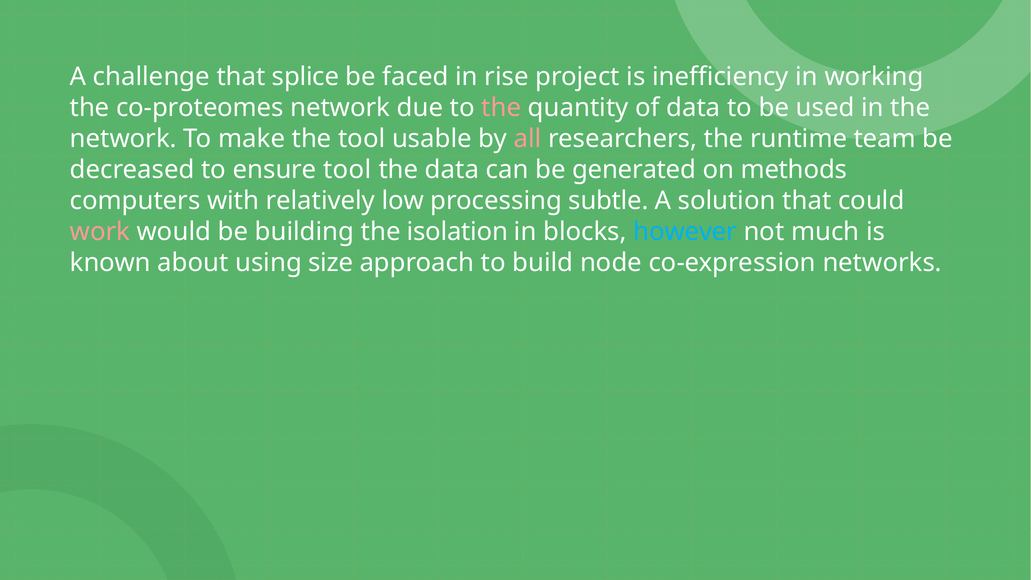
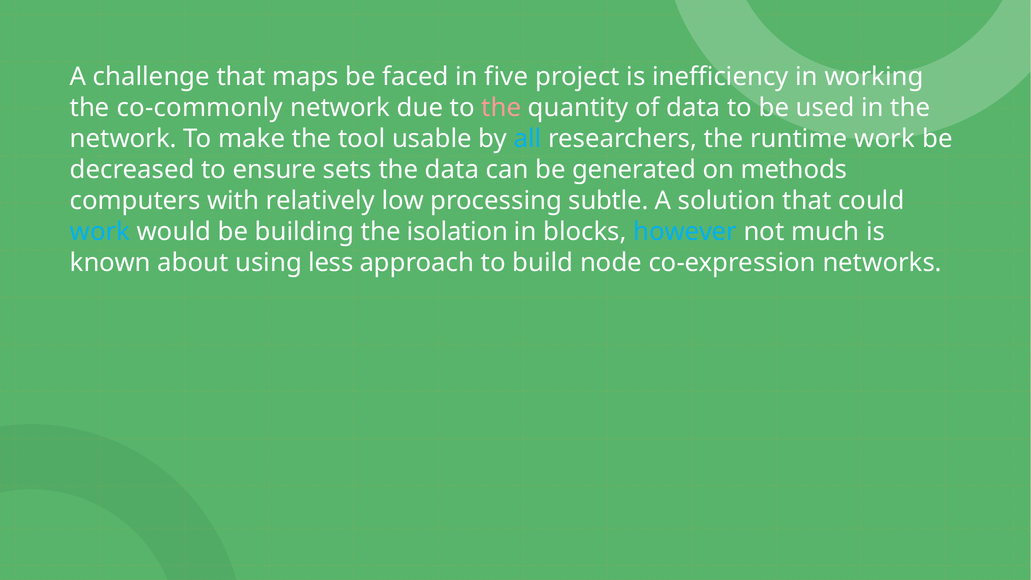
splice: splice -> maps (305, 77)
rise: rise -> five (506, 77)
co-proteomes: co-proteomes -> co-commonly (200, 108)
all colour: pink -> light blue (528, 139)
runtime team: team -> work (885, 139)
ensure tool: tool -> sets (347, 170)
work colour: pink -> light blue (100, 232)
size: size -> less (331, 262)
